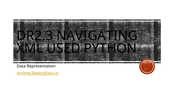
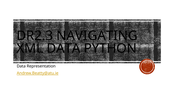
XML USED: USED -> DATA (63, 48)
